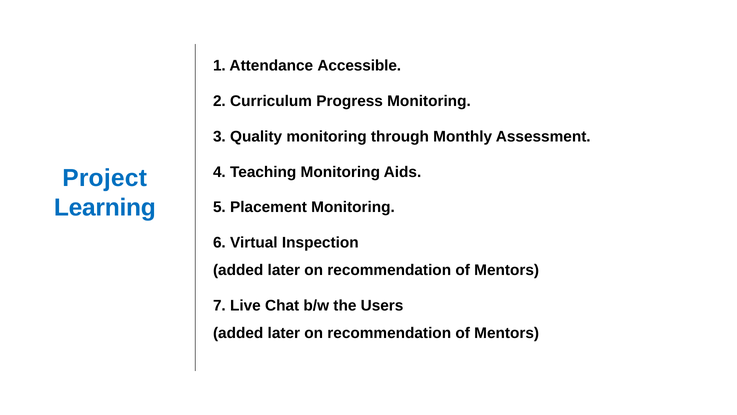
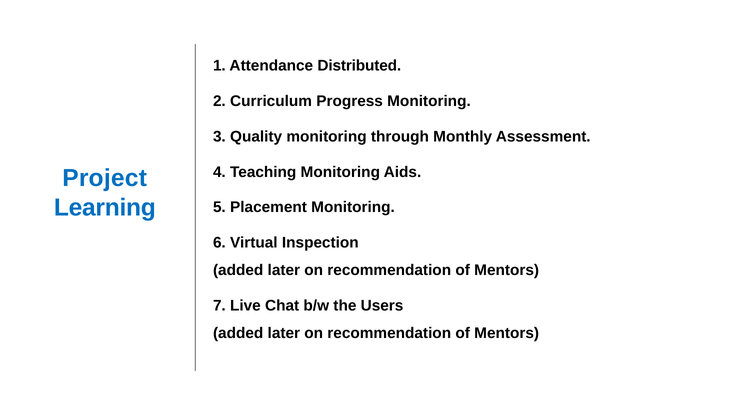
Accessible: Accessible -> Distributed (359, 66)
